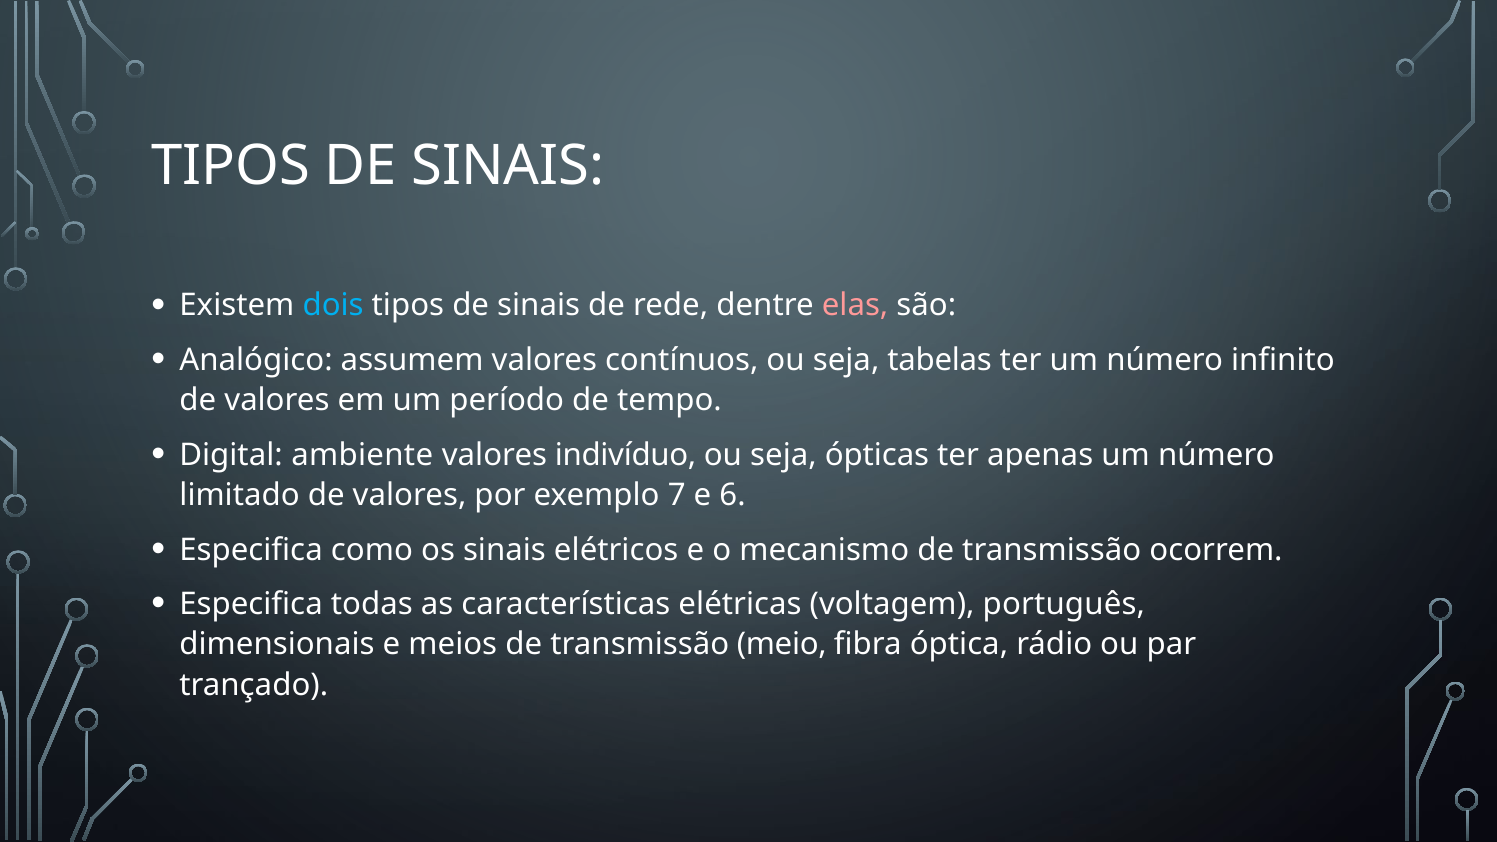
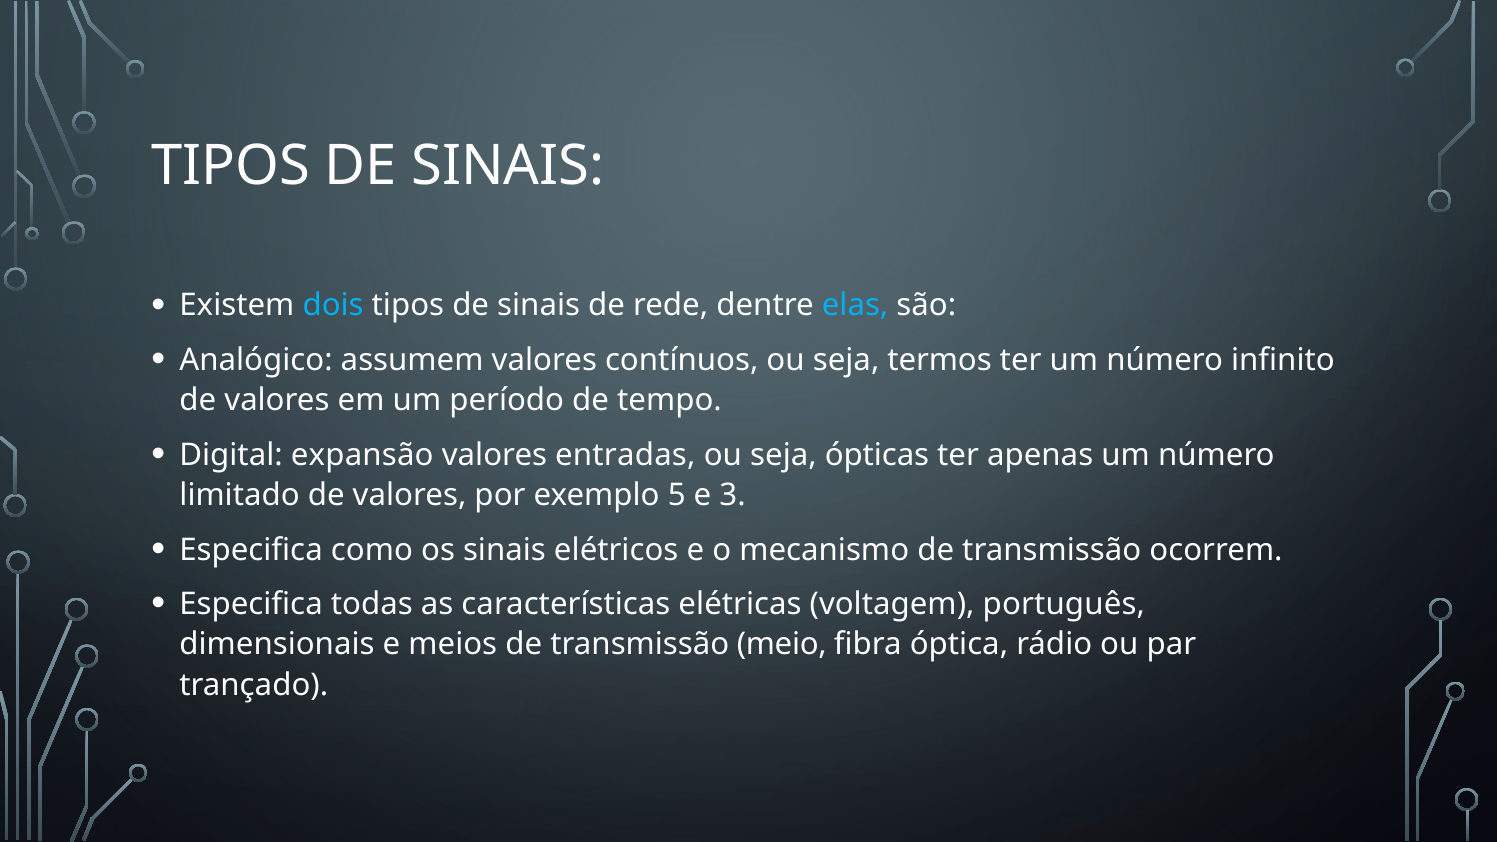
elas colour: pink -> light blue (855, 306)
tabelas: tabelas -> termos (940, 360)
ambiente: ambiente -> expansão (362, 455)
indivíduo: indivíduo -> entradas (625, 455)
7: 7 -> 5 (677, 495)
6: 6 -> 3 (733, 495)
